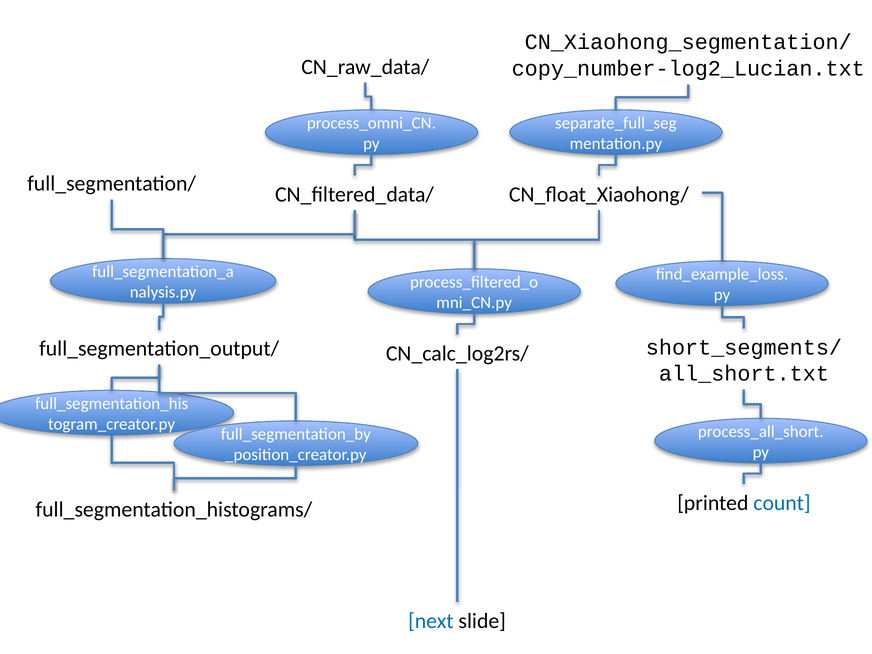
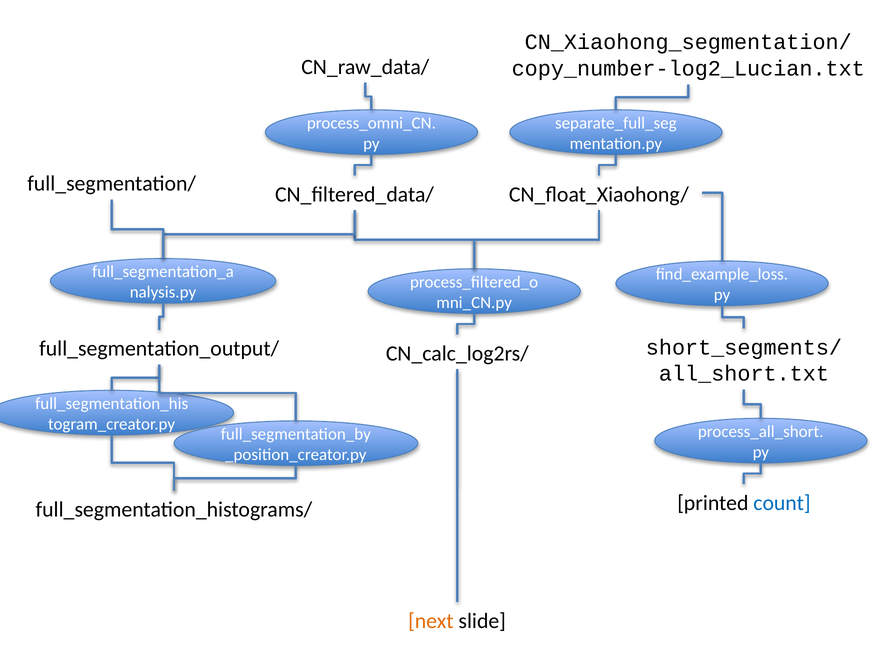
next colour: blue -> orange (431, 621)
